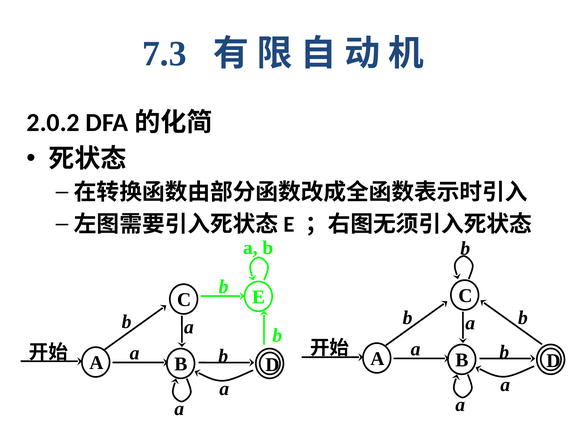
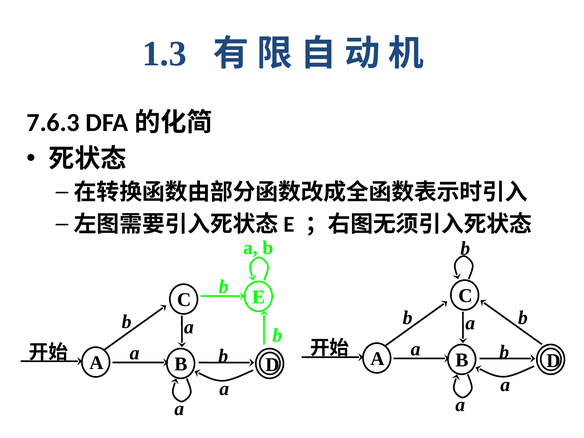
7.3: 7.3 -> 1.3 (164, 54)
2.0.2: 2.0.2 -> 7.6.3 (53, 123)
